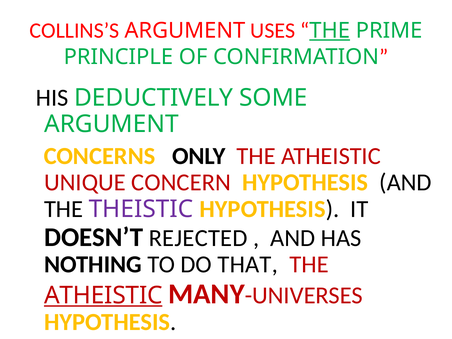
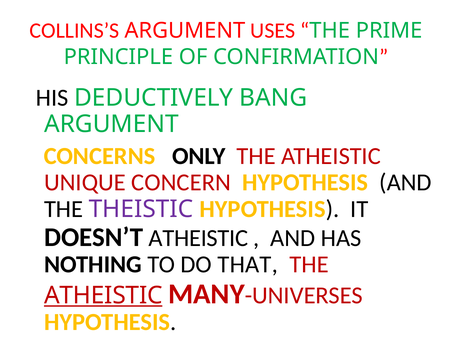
THE underline: present -> none (330, 31)
SOME: SOME -> BANG (273, 98)
DOESN’T REJECTED: REJECTED -> ATHEISTIC (198, 238)
